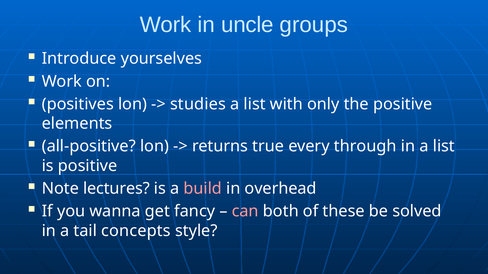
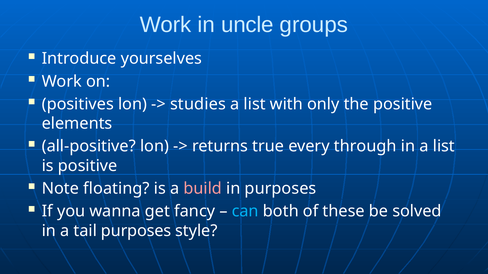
lectures: lectures -> floating (116, 189)
in overhead: overhead -> purposes (281, 189)
can colour: pink -> light blue (245, 212)
tail concepts: concepts -> purposes (136, 231)
